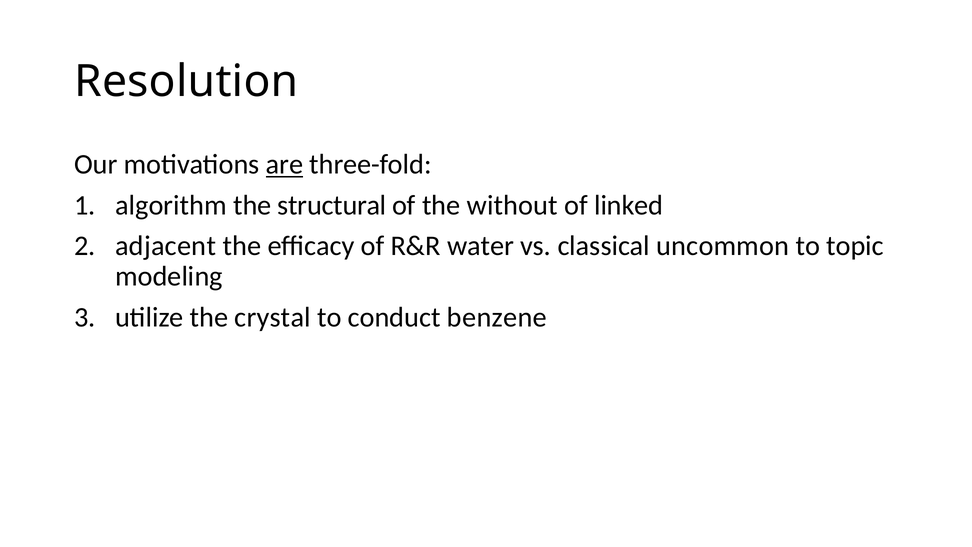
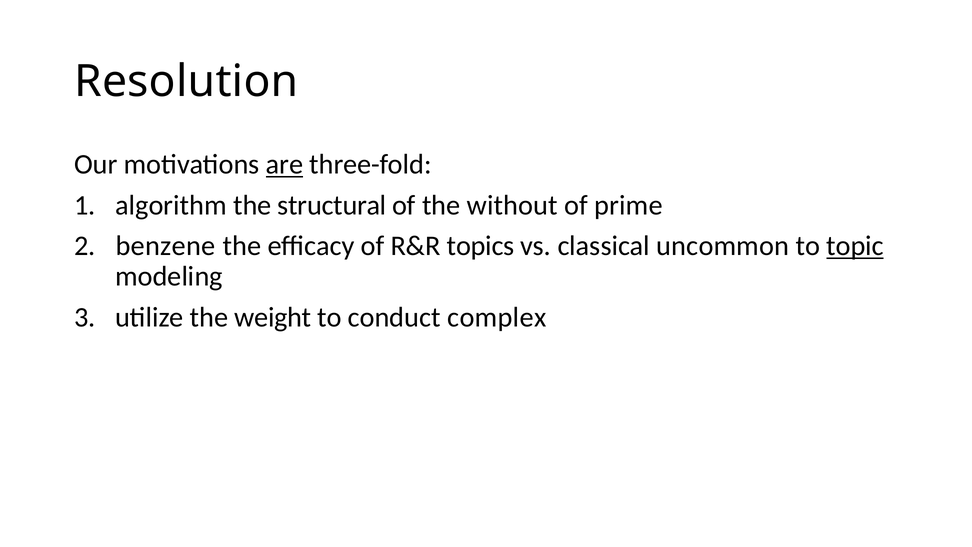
linked: linked -> prime (629, 205)
adjacent: adjacent -> benzene (166, 246)
water: water -> topics (481, 246)
topic underline: none -> present (855, 246)
crystal: crystal -> weight (273, 317)
benzene: benzene -> complex (497, 317)
